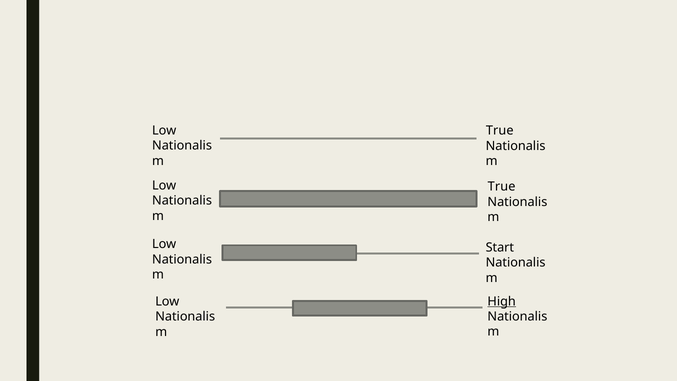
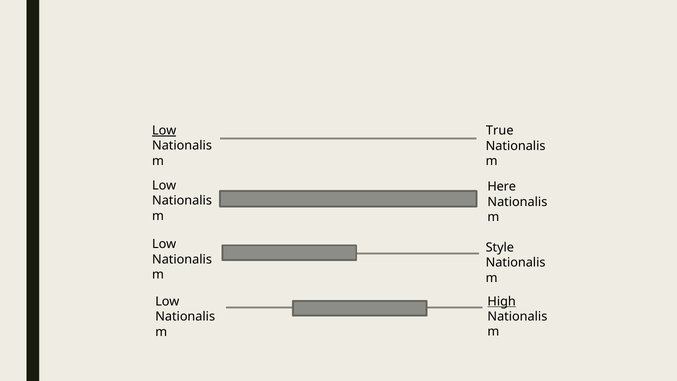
Low underline: none -> present (164, 130)
True: True -> Here (502, 187)
Start: Start -> Style (500, 247)
